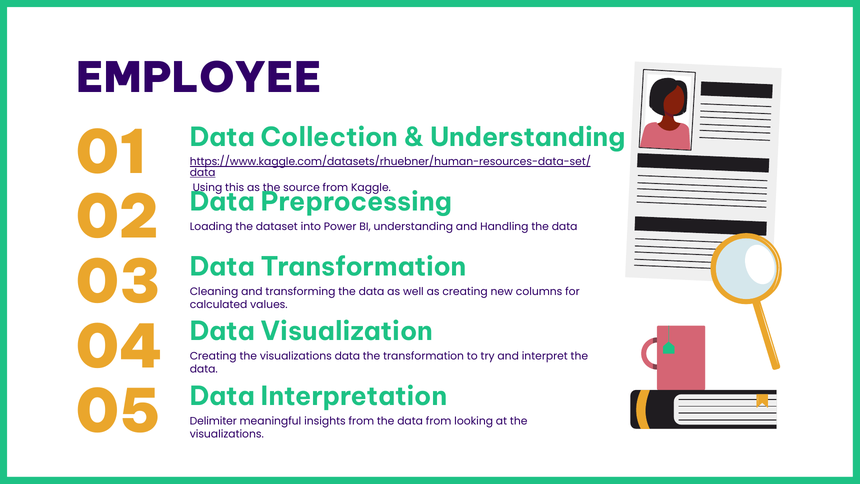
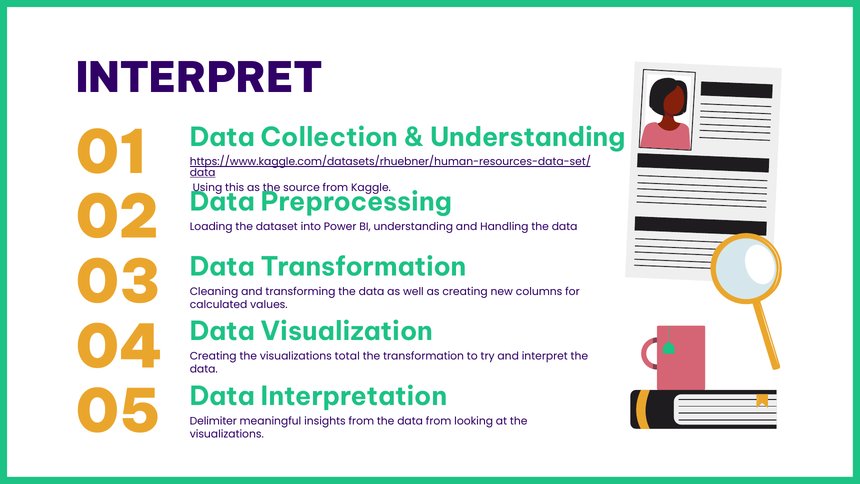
EMPLOYEE: EMPLOYEE -> INTERPRET (199, 78)
Creating the visualizations data: data -> total (347, 356)
